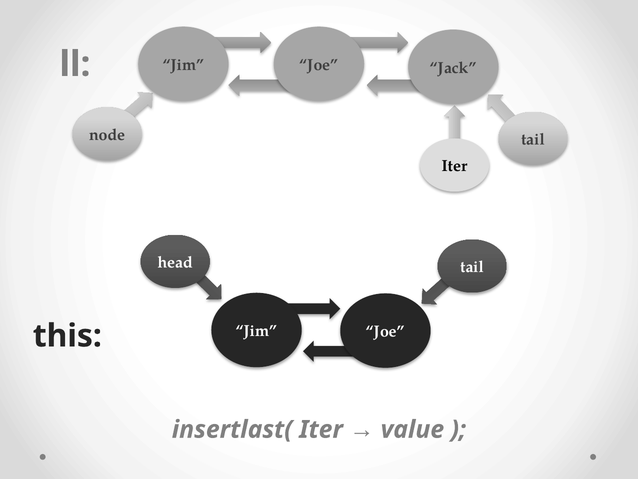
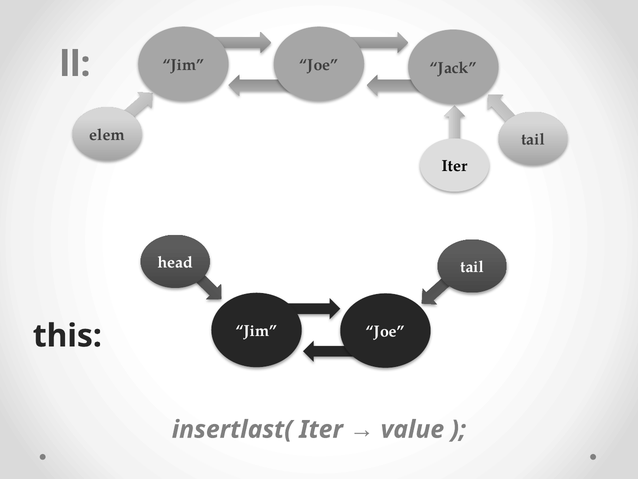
node: node -> elem (107, 135)
